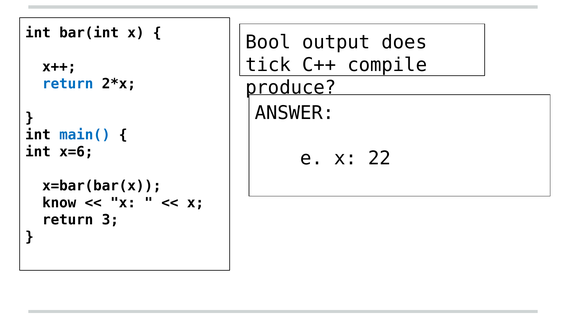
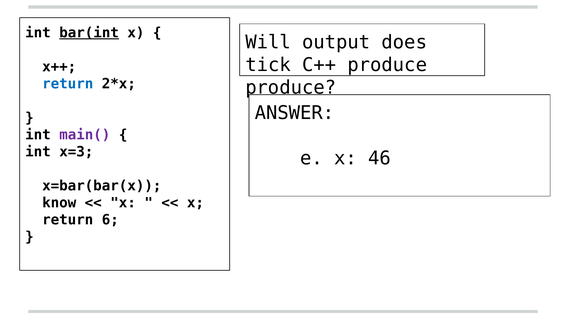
bar(int underline: none -> present (89, 33)
Bool: Bool -> Will (268, 42)
C++ compile: compile -> produce (387, 65)
main( colour: blue -> purple (85, 135)
x=6: x=6 -> x=3 (76, 152)
22: 22 -> 46 (380, 158)
3: 3 -> 6 (110, 219)
